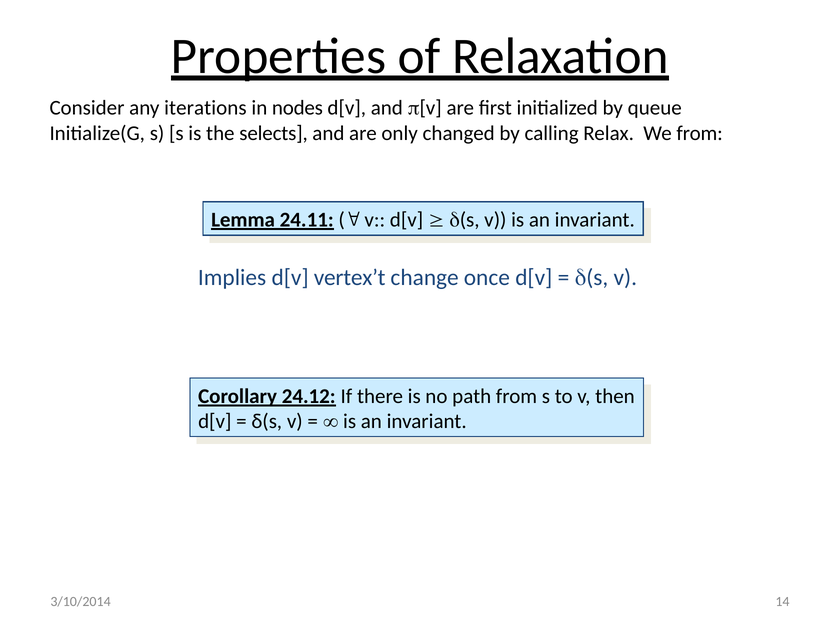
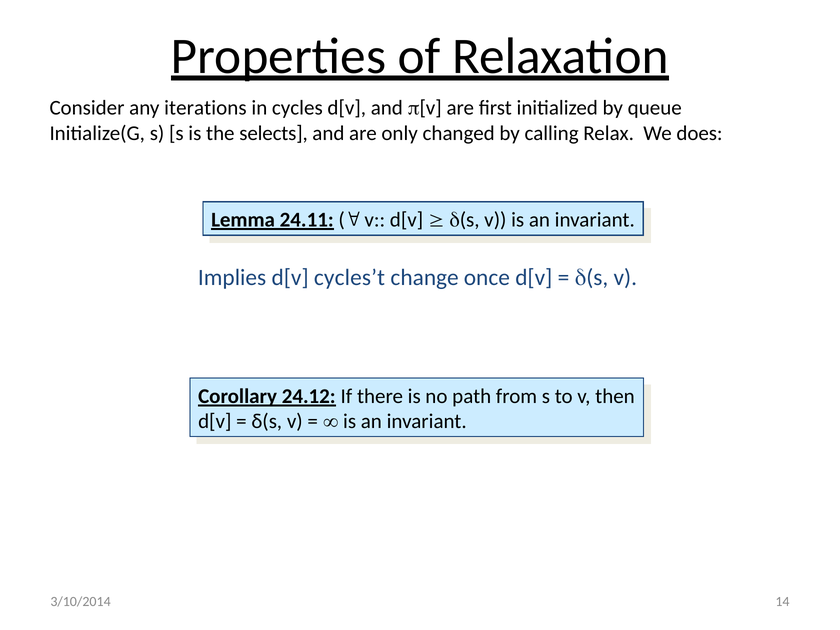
nodes: nodes -> cycles (297, 108)
We from: from -> does (700, 133)
vertex’t: vertex’t -> cycles’t (349, 277)
